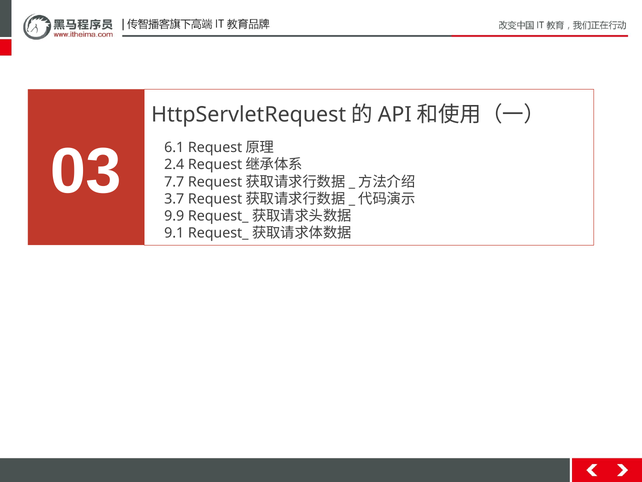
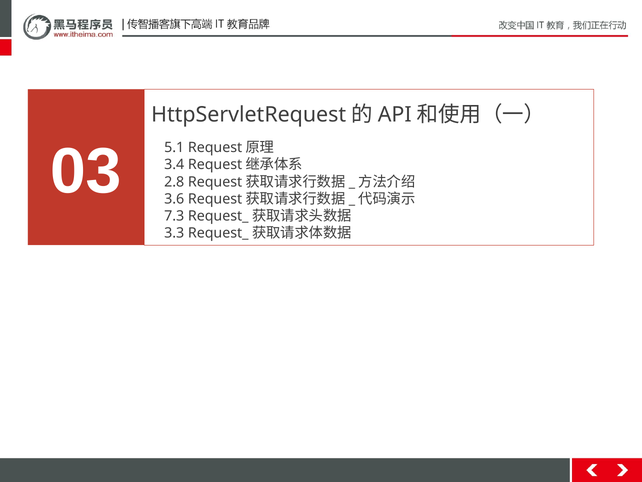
6.1: 6.1 -> 5.1 (174, 147)
2.4: 2.4 -> 3.4 (174, 164)
7.7: 7.7 -> 2.8 (174, 182)
3.7: 3.7 -> 3.6 (174, 199)
9.9: 9.9 -> 7.3 (174, 216)
9.1: 9.1 -> 3.3 (174, 233)
